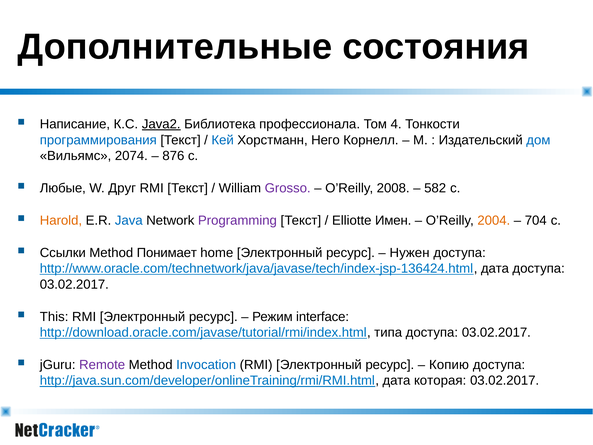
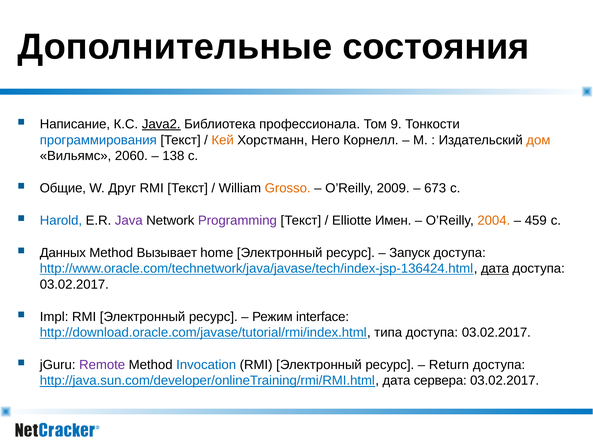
4: 4 -> 9 (396, 124)
Кей colour: blue -> orange (223, 140)
дом colour: blue -> orange (538, 140)
2074: 2074 -> 2060 (131, 156)
876: 876 -> 138 (173, 156)
Любые: Любые -> Общие (63, 188)
Grosso colour: purple -> orange (288, 188)
2008: 2008 -> 2009 (393, 188)
582: 582 -> 673 (435, 188)
Harold colour: orange -> blue (61, 220)
Java colour: blue -> purple (129, 220)
704: 704 -> 459 (536, 220)
Ссылки: Ссылки -> Данных (63, 253)
Понимает: Понимает -> Вызывает (167, 253)
Нужен: Нужен -> Запуск (410, 253)
дата underline: none -> present (495, 268)
This: This -> Impl (54, 317)
Копию: Копию -> Return (449, 365)
которая: которая -> сервера (440, 380)
